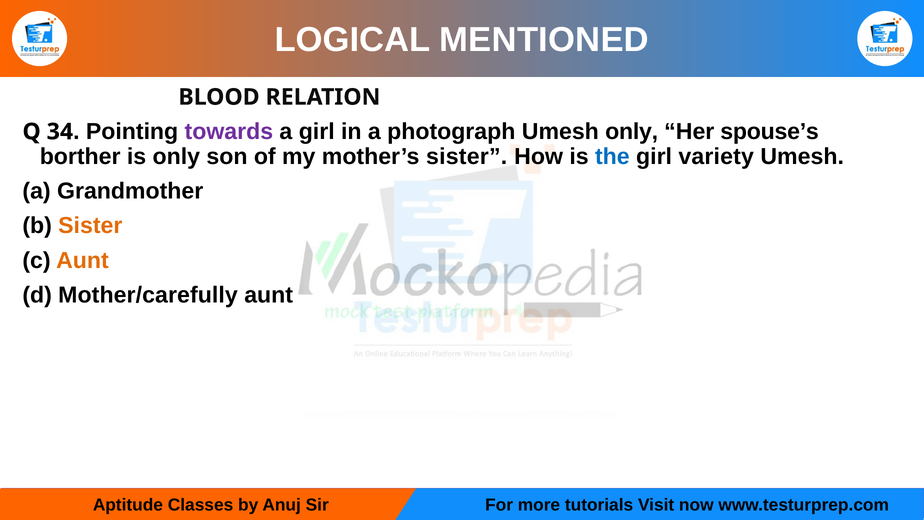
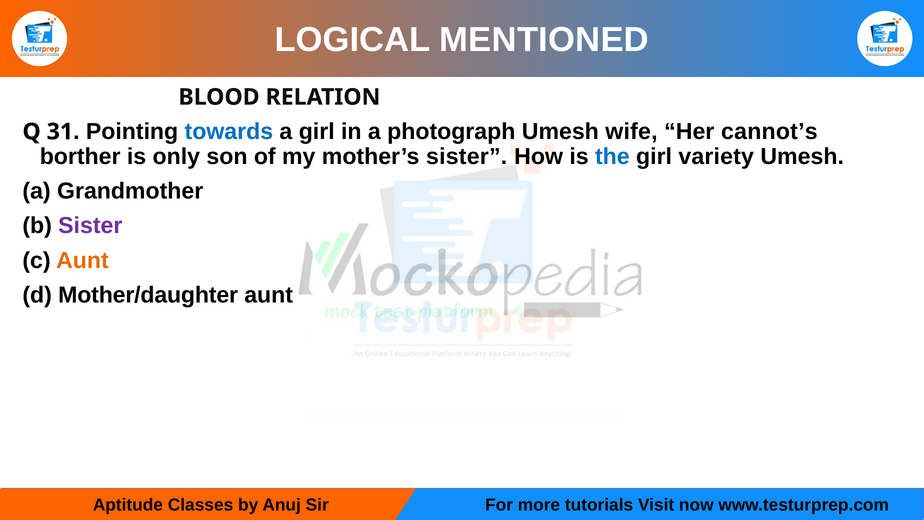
34: 34 -> 31 (60, 132)
towards colour: purple -> blue (229, 132)
Umesh only: only -> wife (631, 132)
spouse’s: spouse’s -> cannot’s (769, 132)
Sister colour: orange -> purple (90, 226)
Mother/carefully: Mother/carefully -> Mother/daughter (148, 295)
